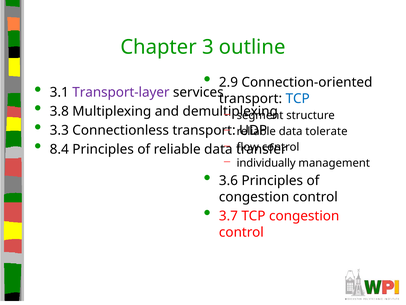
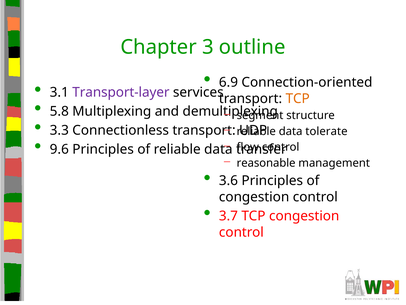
2.9: 2.9 -> 6.9 (228, 82)
TCP colour: blue -> orange (298, 98)
3.8: 3.8 -> 5.8 (59, 111)
8.4: 8.4 -> 9.6 (59, 149)
individually: individually -> reasonable (266, 163)
